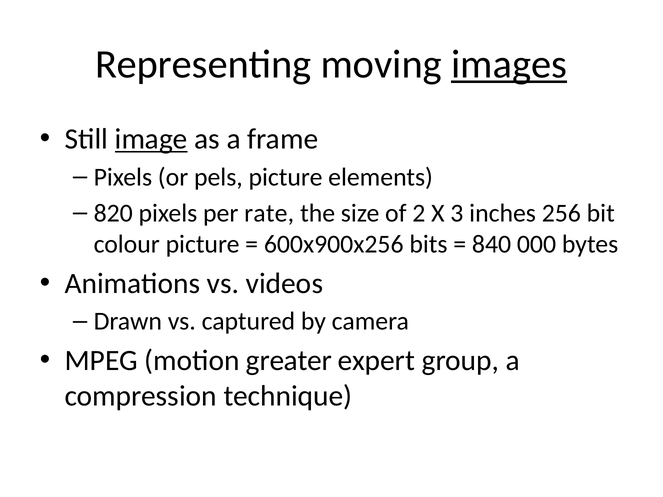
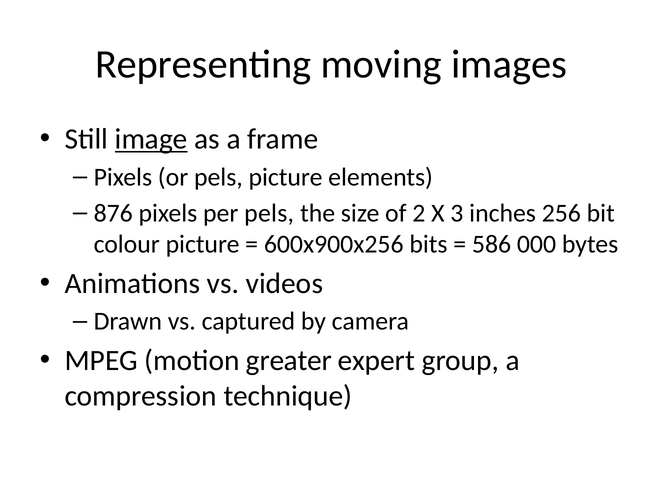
images underline: present -> none (509, 64)
820: 820 -> 876 (113, 213)
per rate: rate -> pels (269, 213)
840: 840 -> 586 (492, 244)
